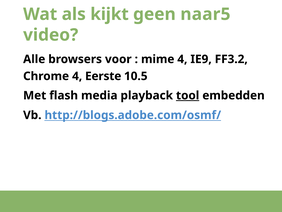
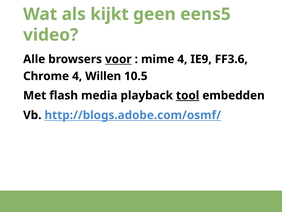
naar5: naar5 -> eens5 (205, 14)
voor underline: none -> present (118, 59)
FF3.2: FF3.2 -> FF3.6 (231, 59)
Eerste: Eerste -> Willen (103, 76)
